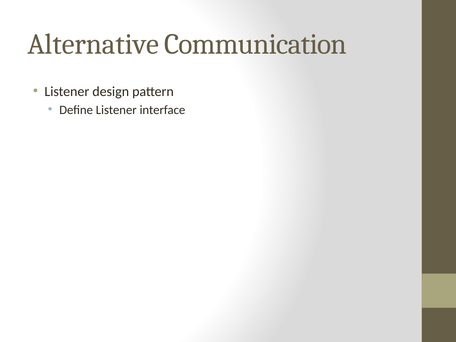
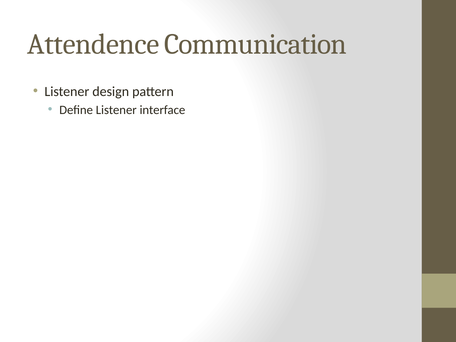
Alternative: Alternative -> Attendence (93, 44)
